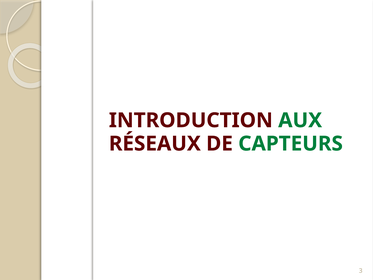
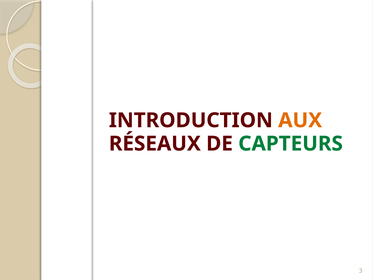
AUX colour: green -> orange (300, 120)
